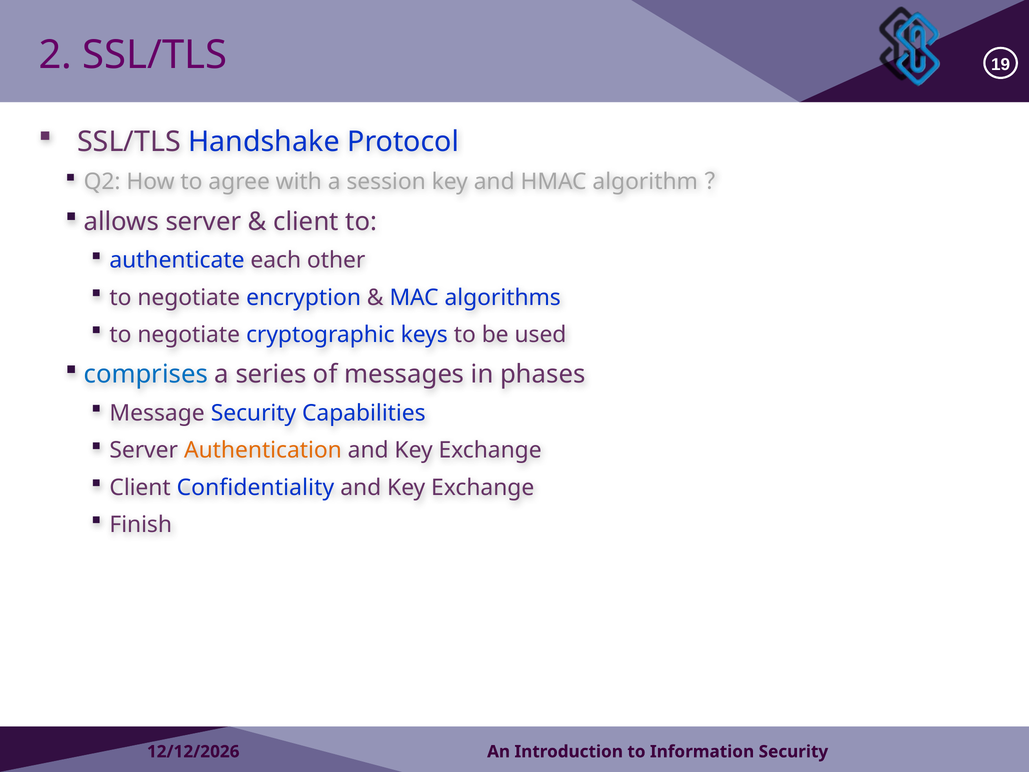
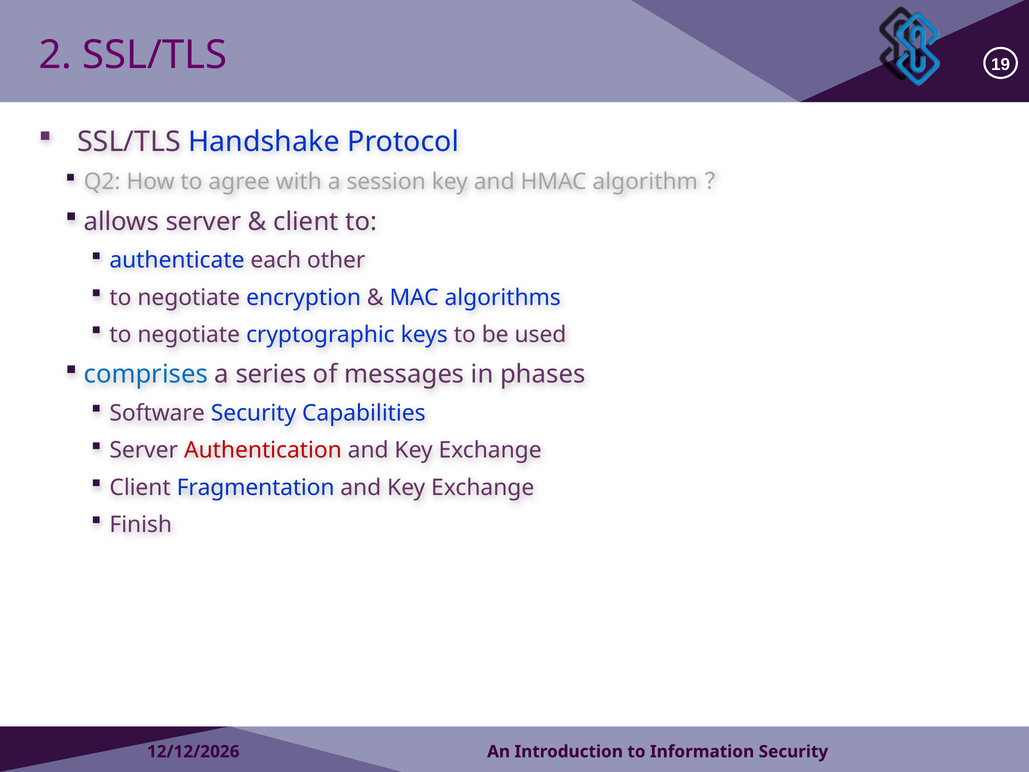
Message: Message -> Software (157, 413)
Authentication colour: orange -> red (263, 450)
Confidentiality: Confidentiality -> Fragmentation (256, 487)
